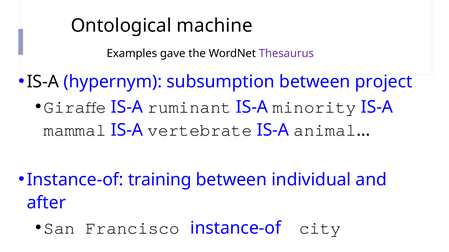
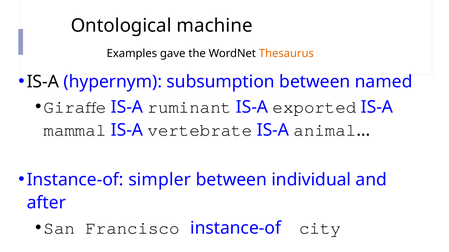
Thesaurus colour: purple -> orange (286, 54)
project: project -> named (384, 82)
minority: minority -> exported (315, 107)
training: training -> simpler (160, 180)
